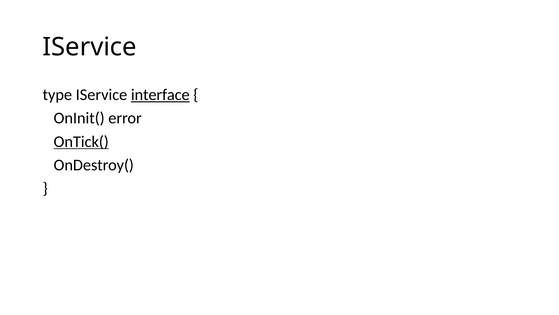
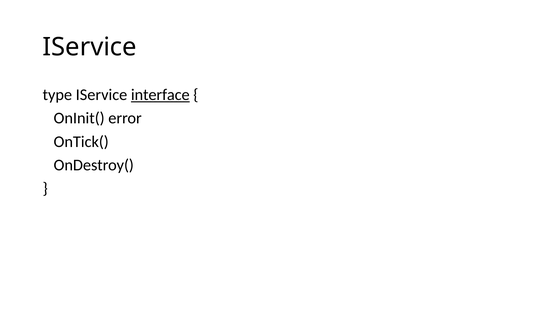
OnTick( underline: present -> none (81, 141)
